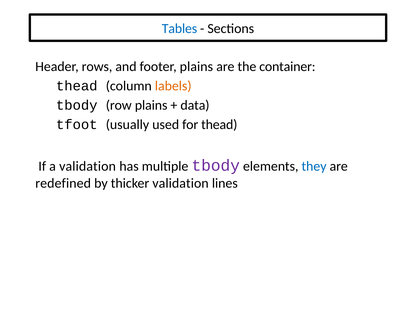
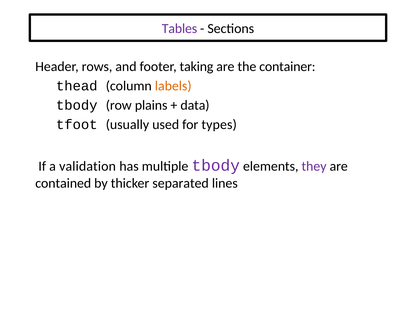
Tables colour: blue -> purple (179, 29)
footer plains: plains -> taking (197, 67)
for thead: thead -> types (219, 125)
they colour: blue -> purple (314, 166)
redefined: redefined -> contained (63, 183)
thicker validation: validation -> separated (181, 183)
